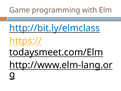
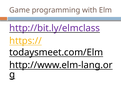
http://bit.ly/elmclass colour: blue -> purple (55, 28)
